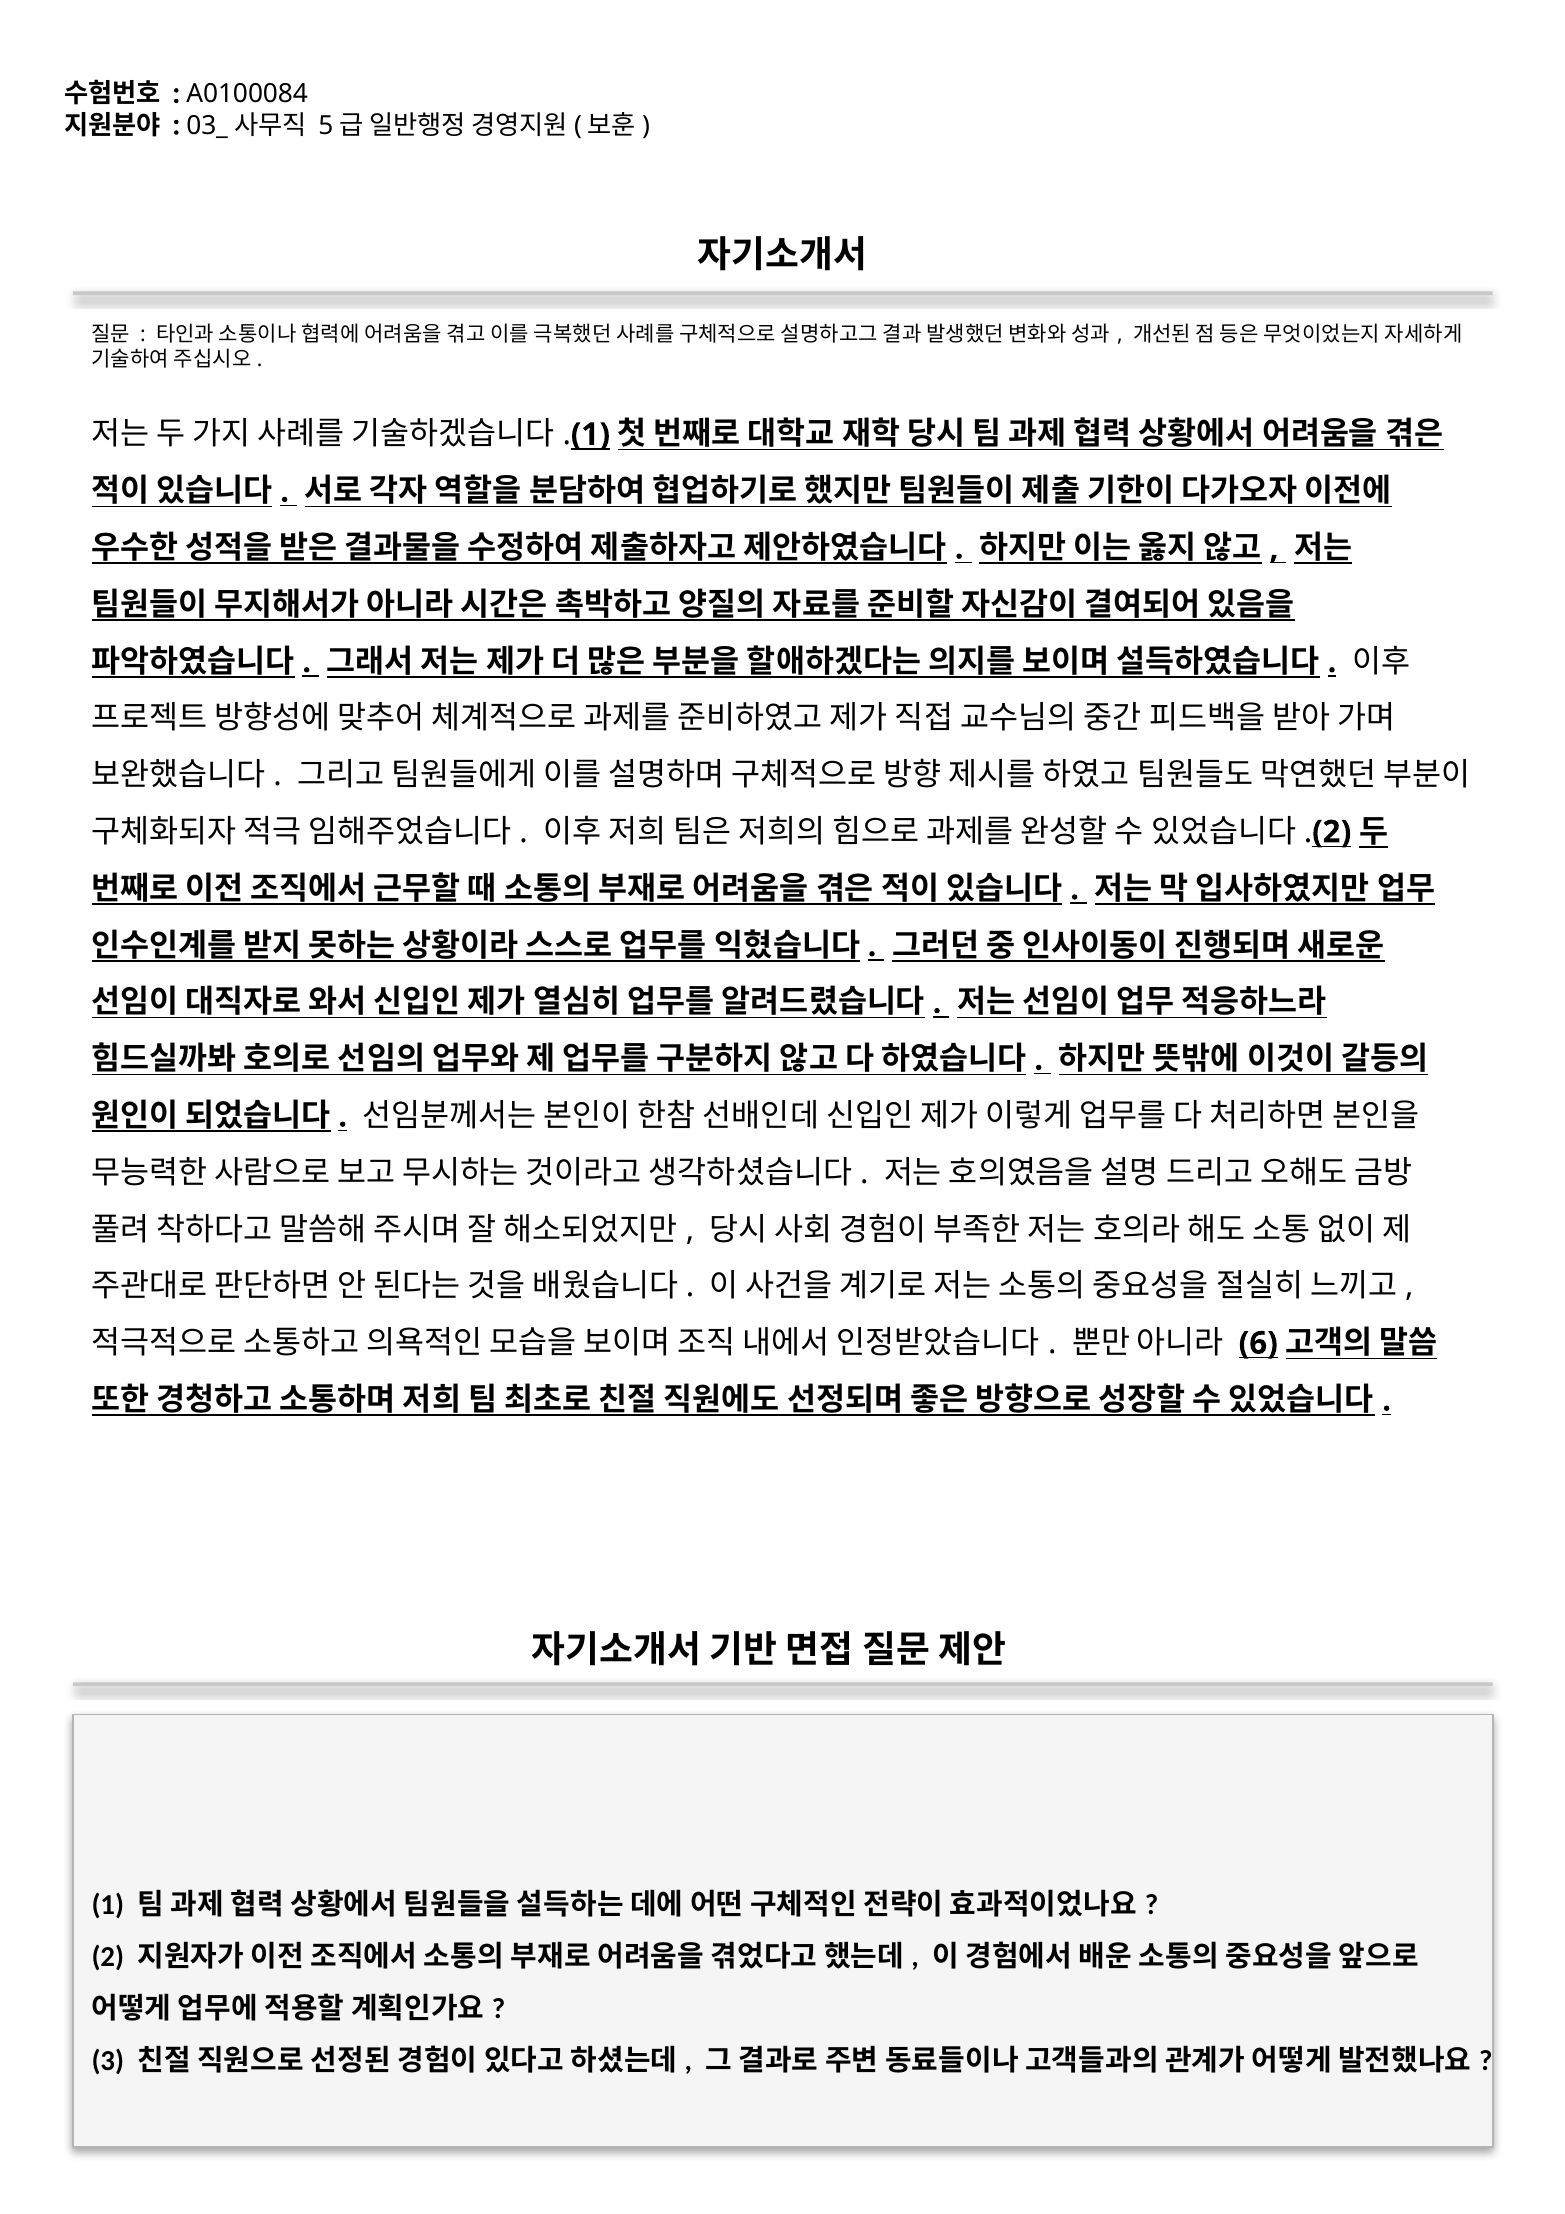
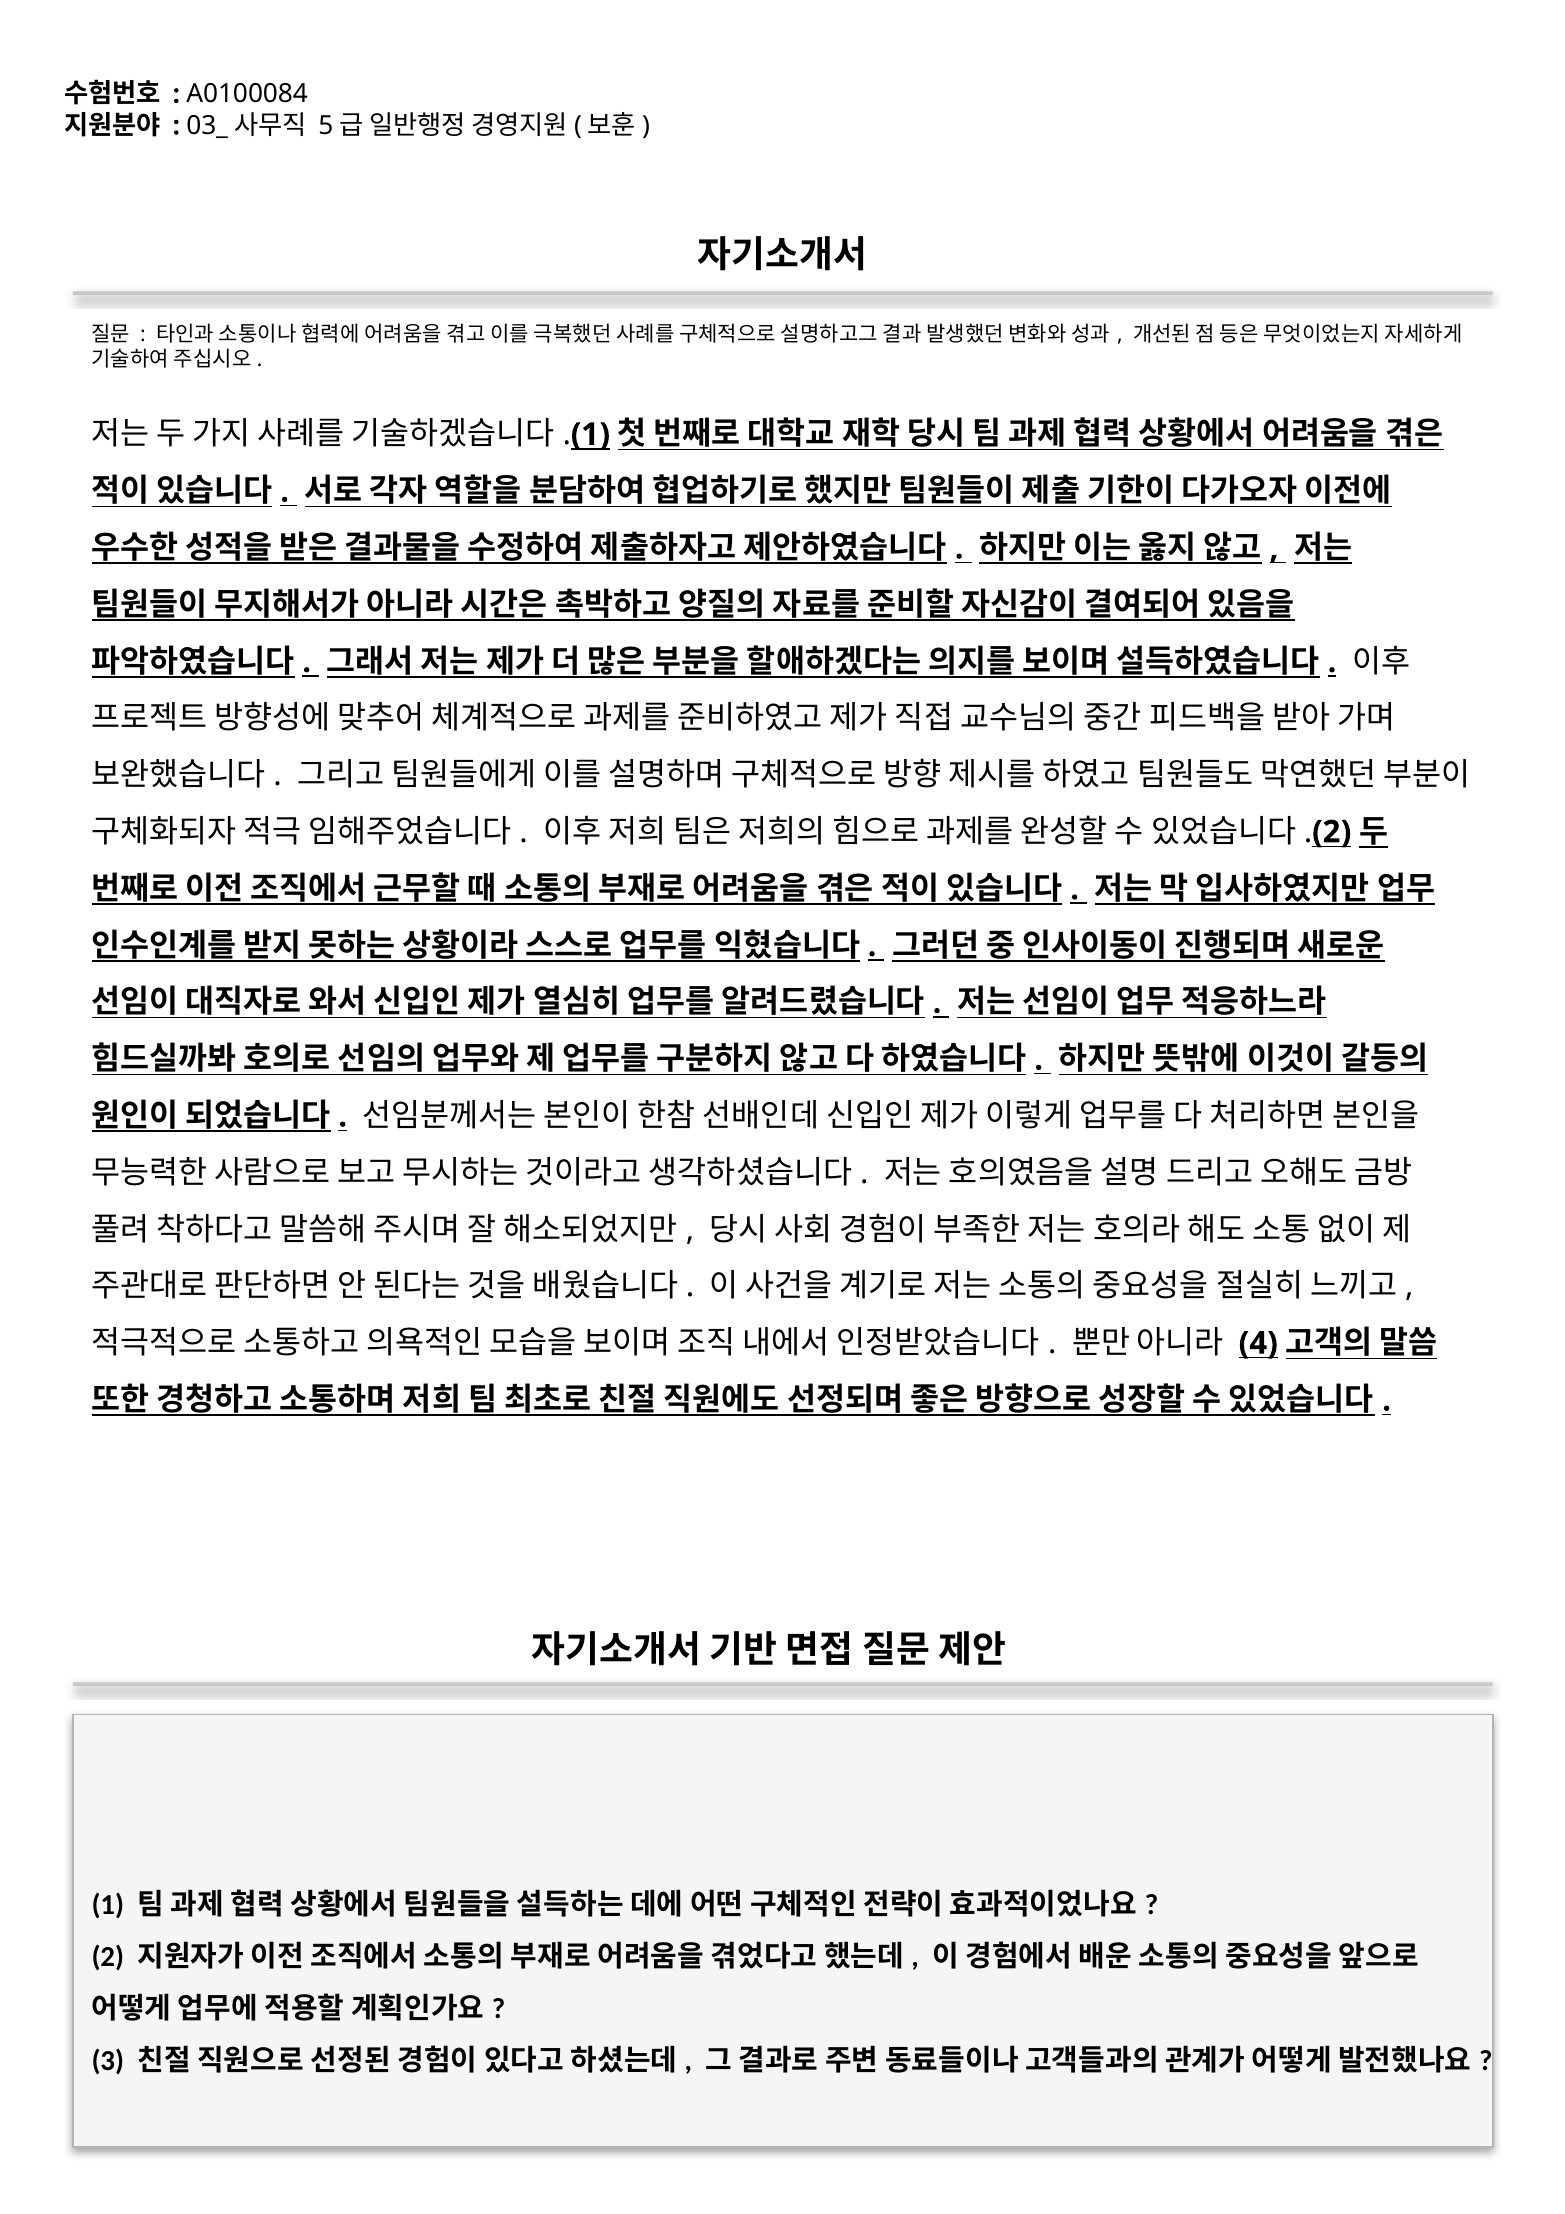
6: 6 -> 4 (1258, 1343)
